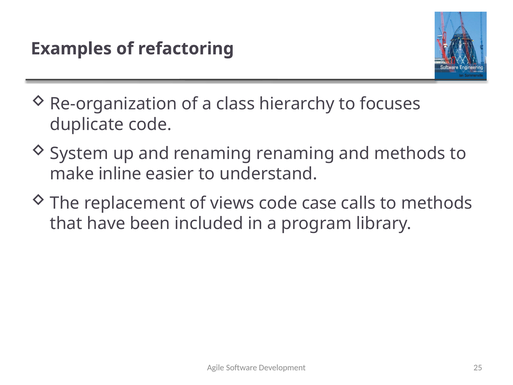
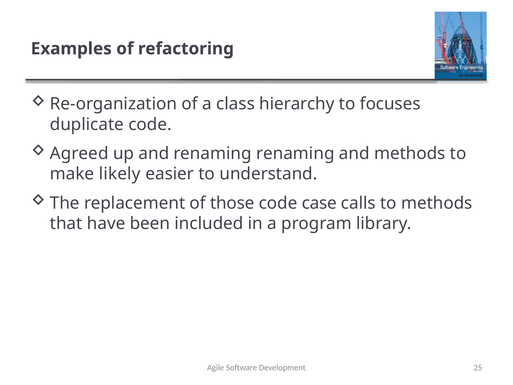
System: System -> Agreed (79, 153)
inline: inline -> likely (120, 174)
views: views -> those (232, 203)
